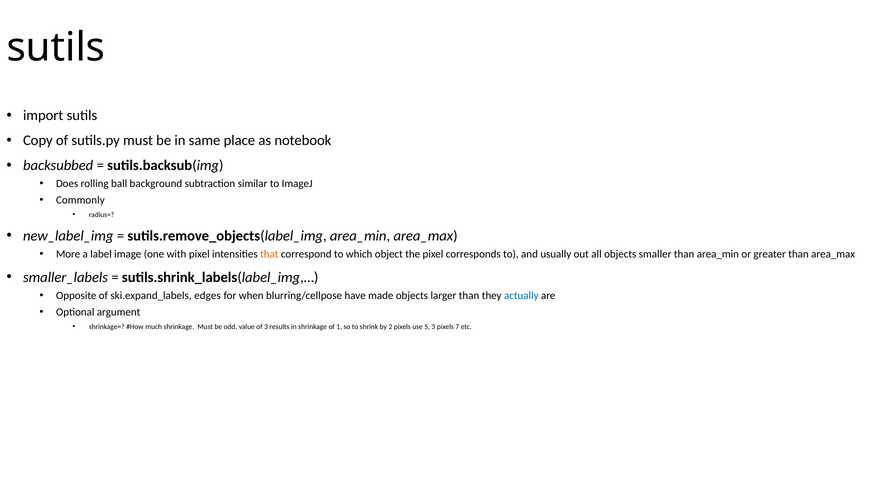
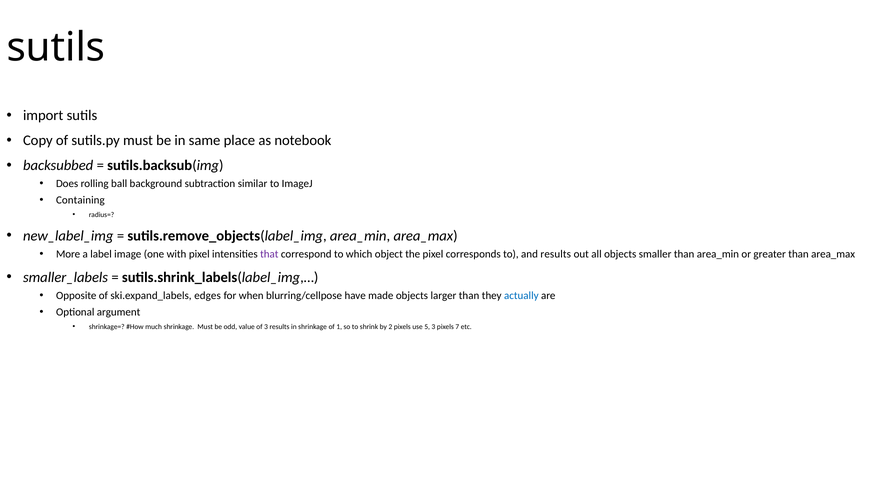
Commonly: Commonly -> Containing (80, 200)
that colour: orange -> purple (269, 254)
and usually: usually -> results (556, 254)
